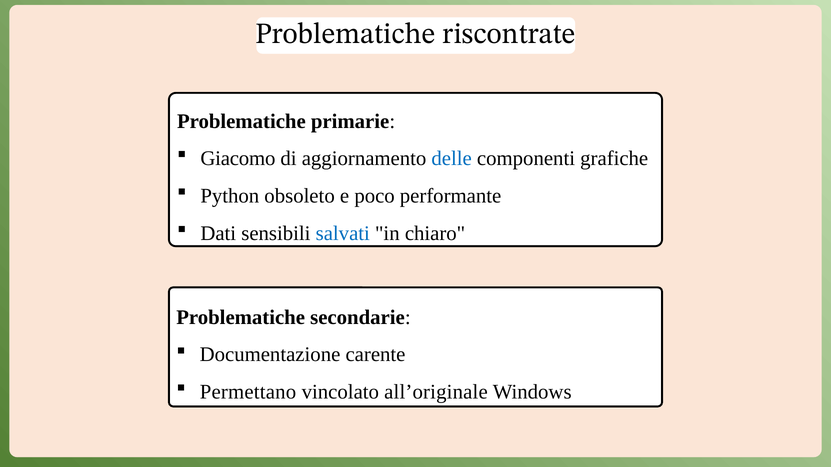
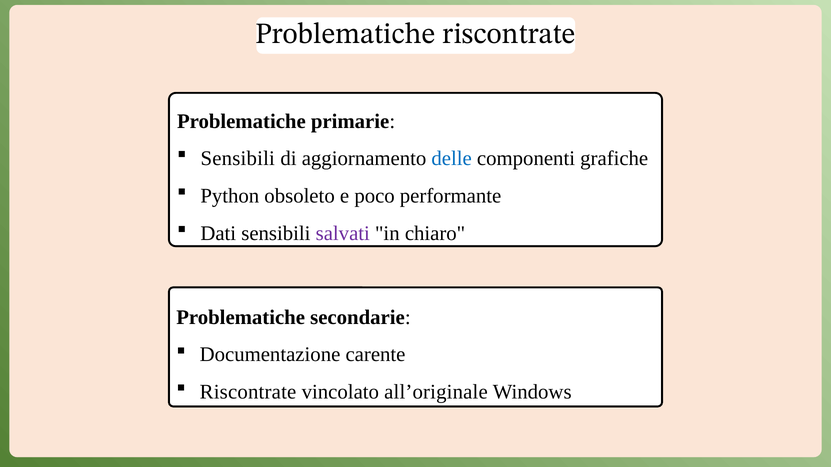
Giacomo: Giacomo -> Sensibili (238, 159)
salvati colour: blue -> purple (343, 233)
Permettano: Permettano -> Riscontrate (248, 392)
